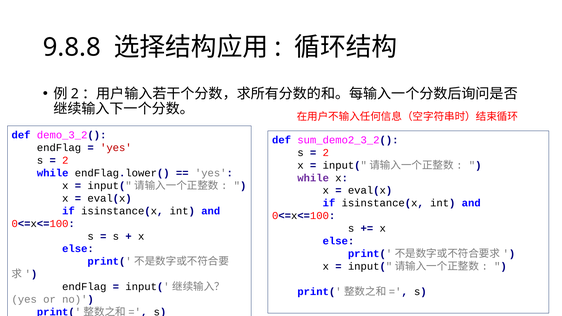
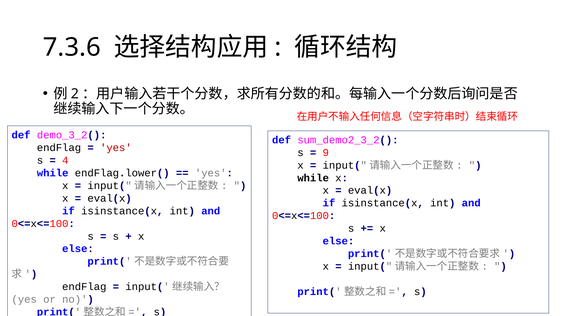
9.8.8: 9.8.8 -> 7.3.6 (72, 47)
2: 2 -> 9 (326, 153)
2: 2 -> 4 (65, 160)
while colour: purple -> black (313, 178)
